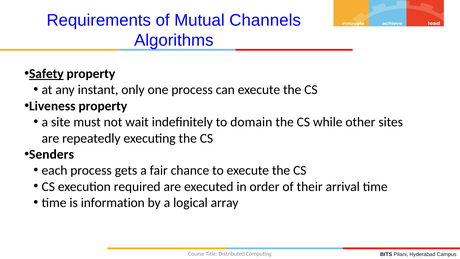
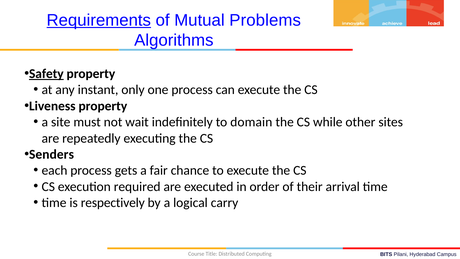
Requirements underline: none -> present (99, 20)
Channels: Channels -> Problems (265, 20)
information: information -> respectively (113, 203)
array: array -> carry (225, 203)
